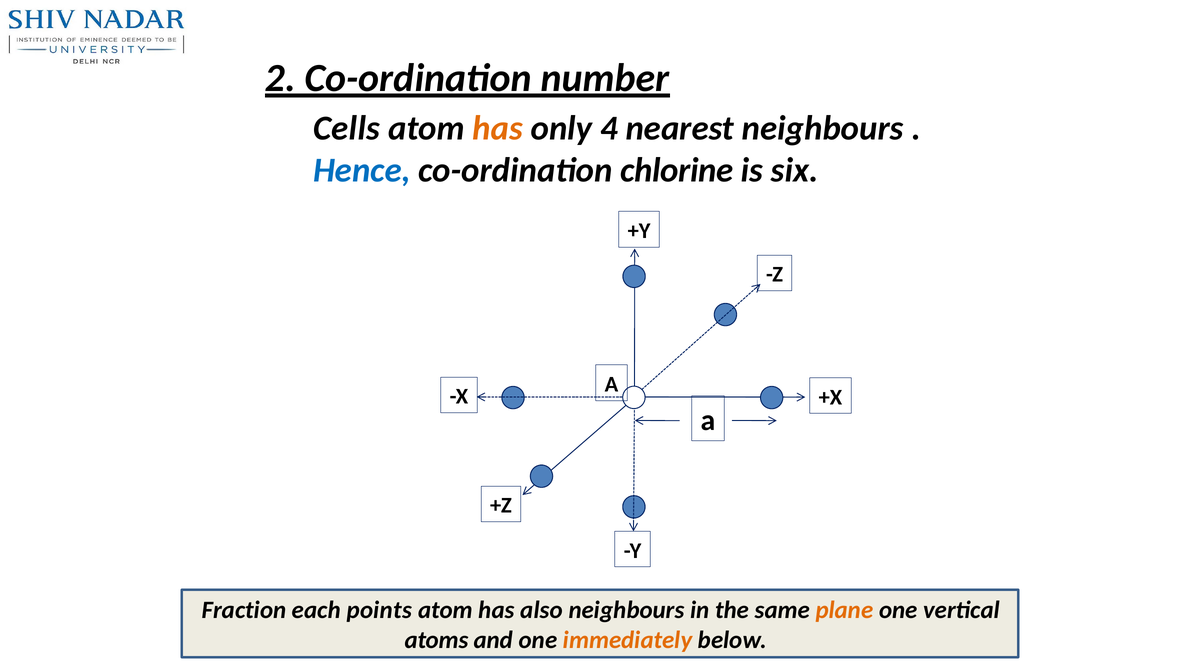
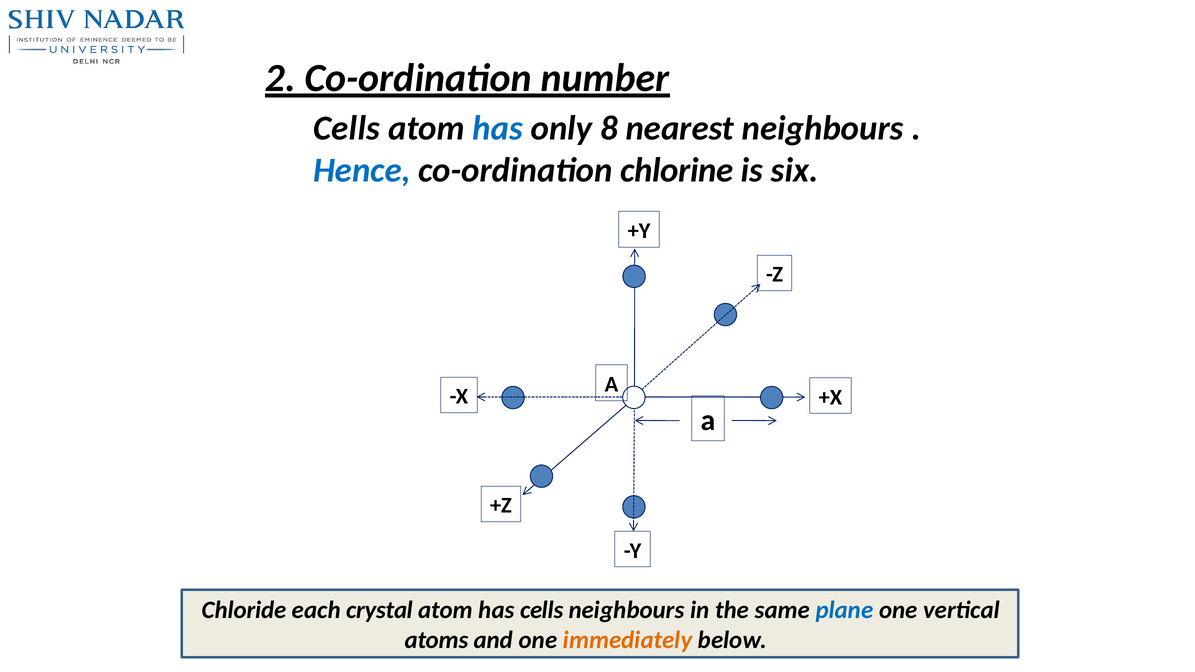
has colour: orange -> blue (498, 128)
4: 4 -> 8 (609, 128)
Fraction: Fraction -> Chloride (244, 610)
points: points -> crystal (380, 610)
has also: also -> cells (542, 610)
plane colour: orange -> blue (844, 610)
